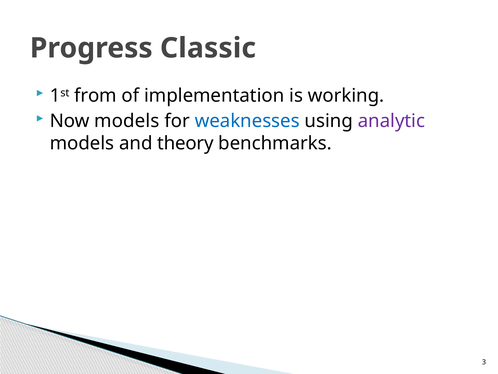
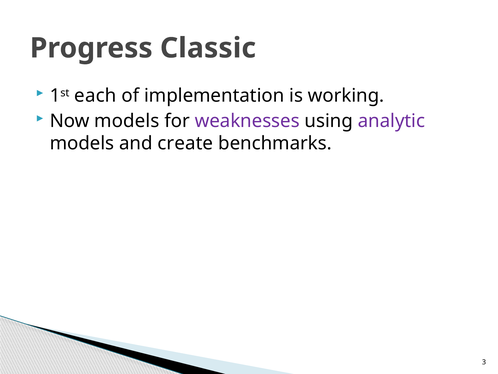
from: from -> each (95, 96)
weaknesses colour: blue -> purple (247, 121)
theory: theory -> create (185, 143)
